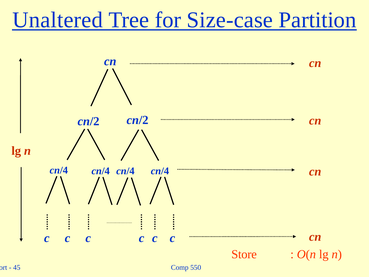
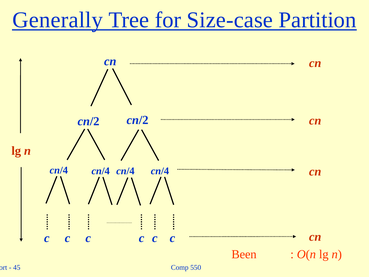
Unaltered: Unaltered -> Generally (58, 20)
Store: Store -> Been (244, 254)
